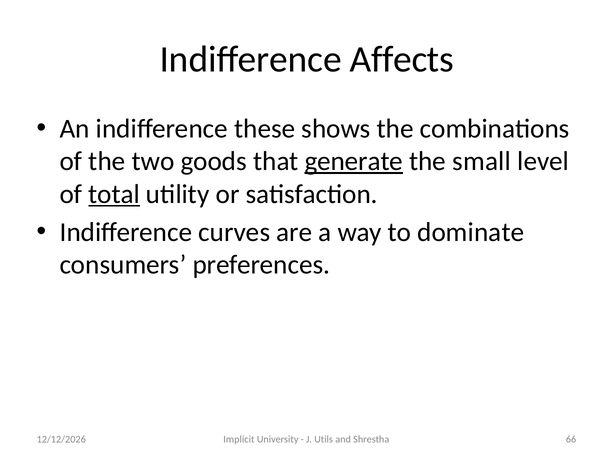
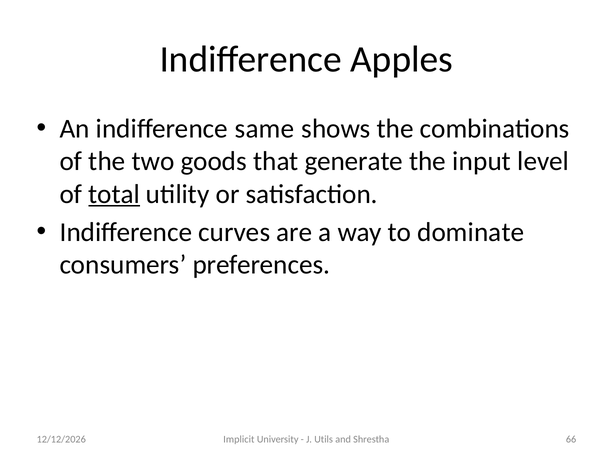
Affects: Affects -> Apples (402, 59)
these: these -> same (265, 129)
generate underline: present -> none (354, 161)
small: small -> input (482, 161)
